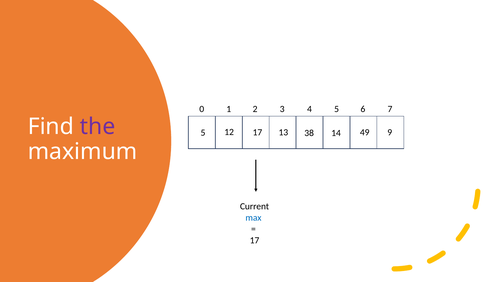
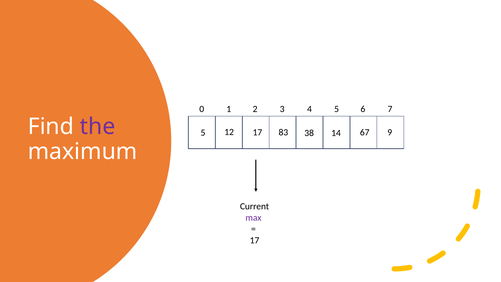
13: 13 -> 83 (283, 132)
49: 49 -> 67 (365, 132)
max colour: blue -> purple (253, 218)
